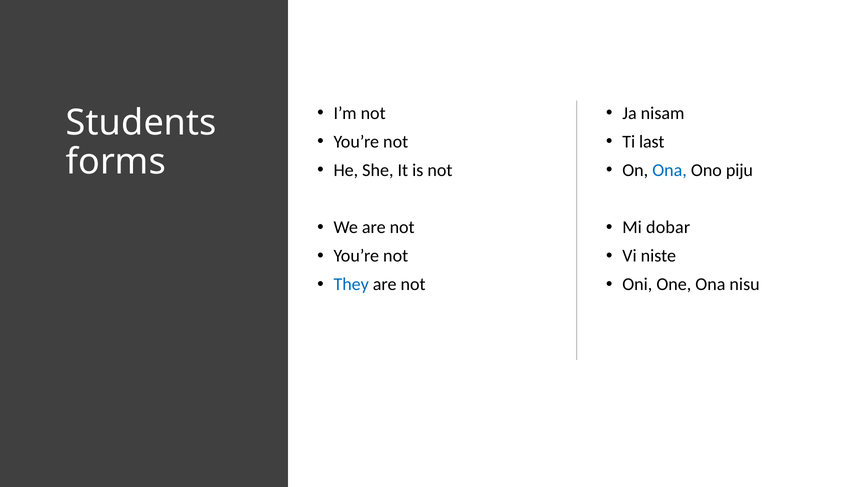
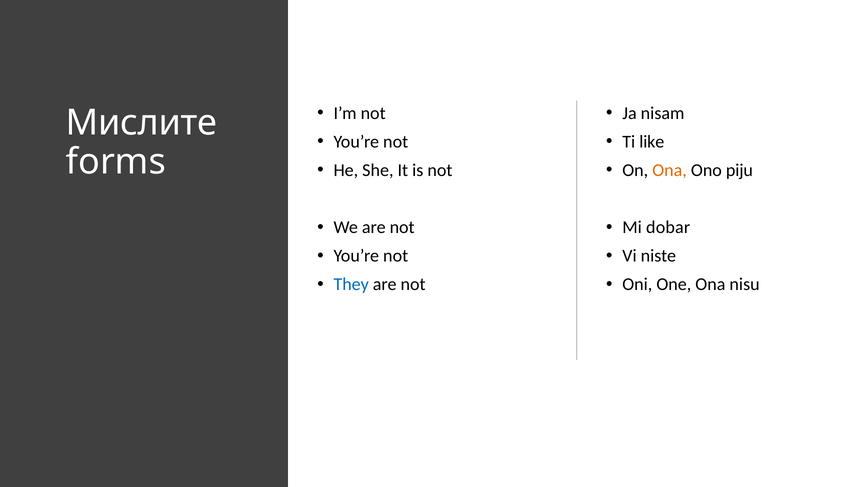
Students: Students -> Мислите (142, 123)
last: last -> like (652, 142)
Ona colour: blue -> orange (670, 170)
